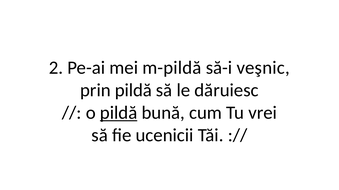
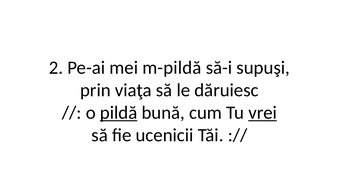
veşnic: veşnic -> supuşi (263, 68)
prin pildă: pildă -> viaţa (133, 90)
vrei underline: none -> present (263, 113)
